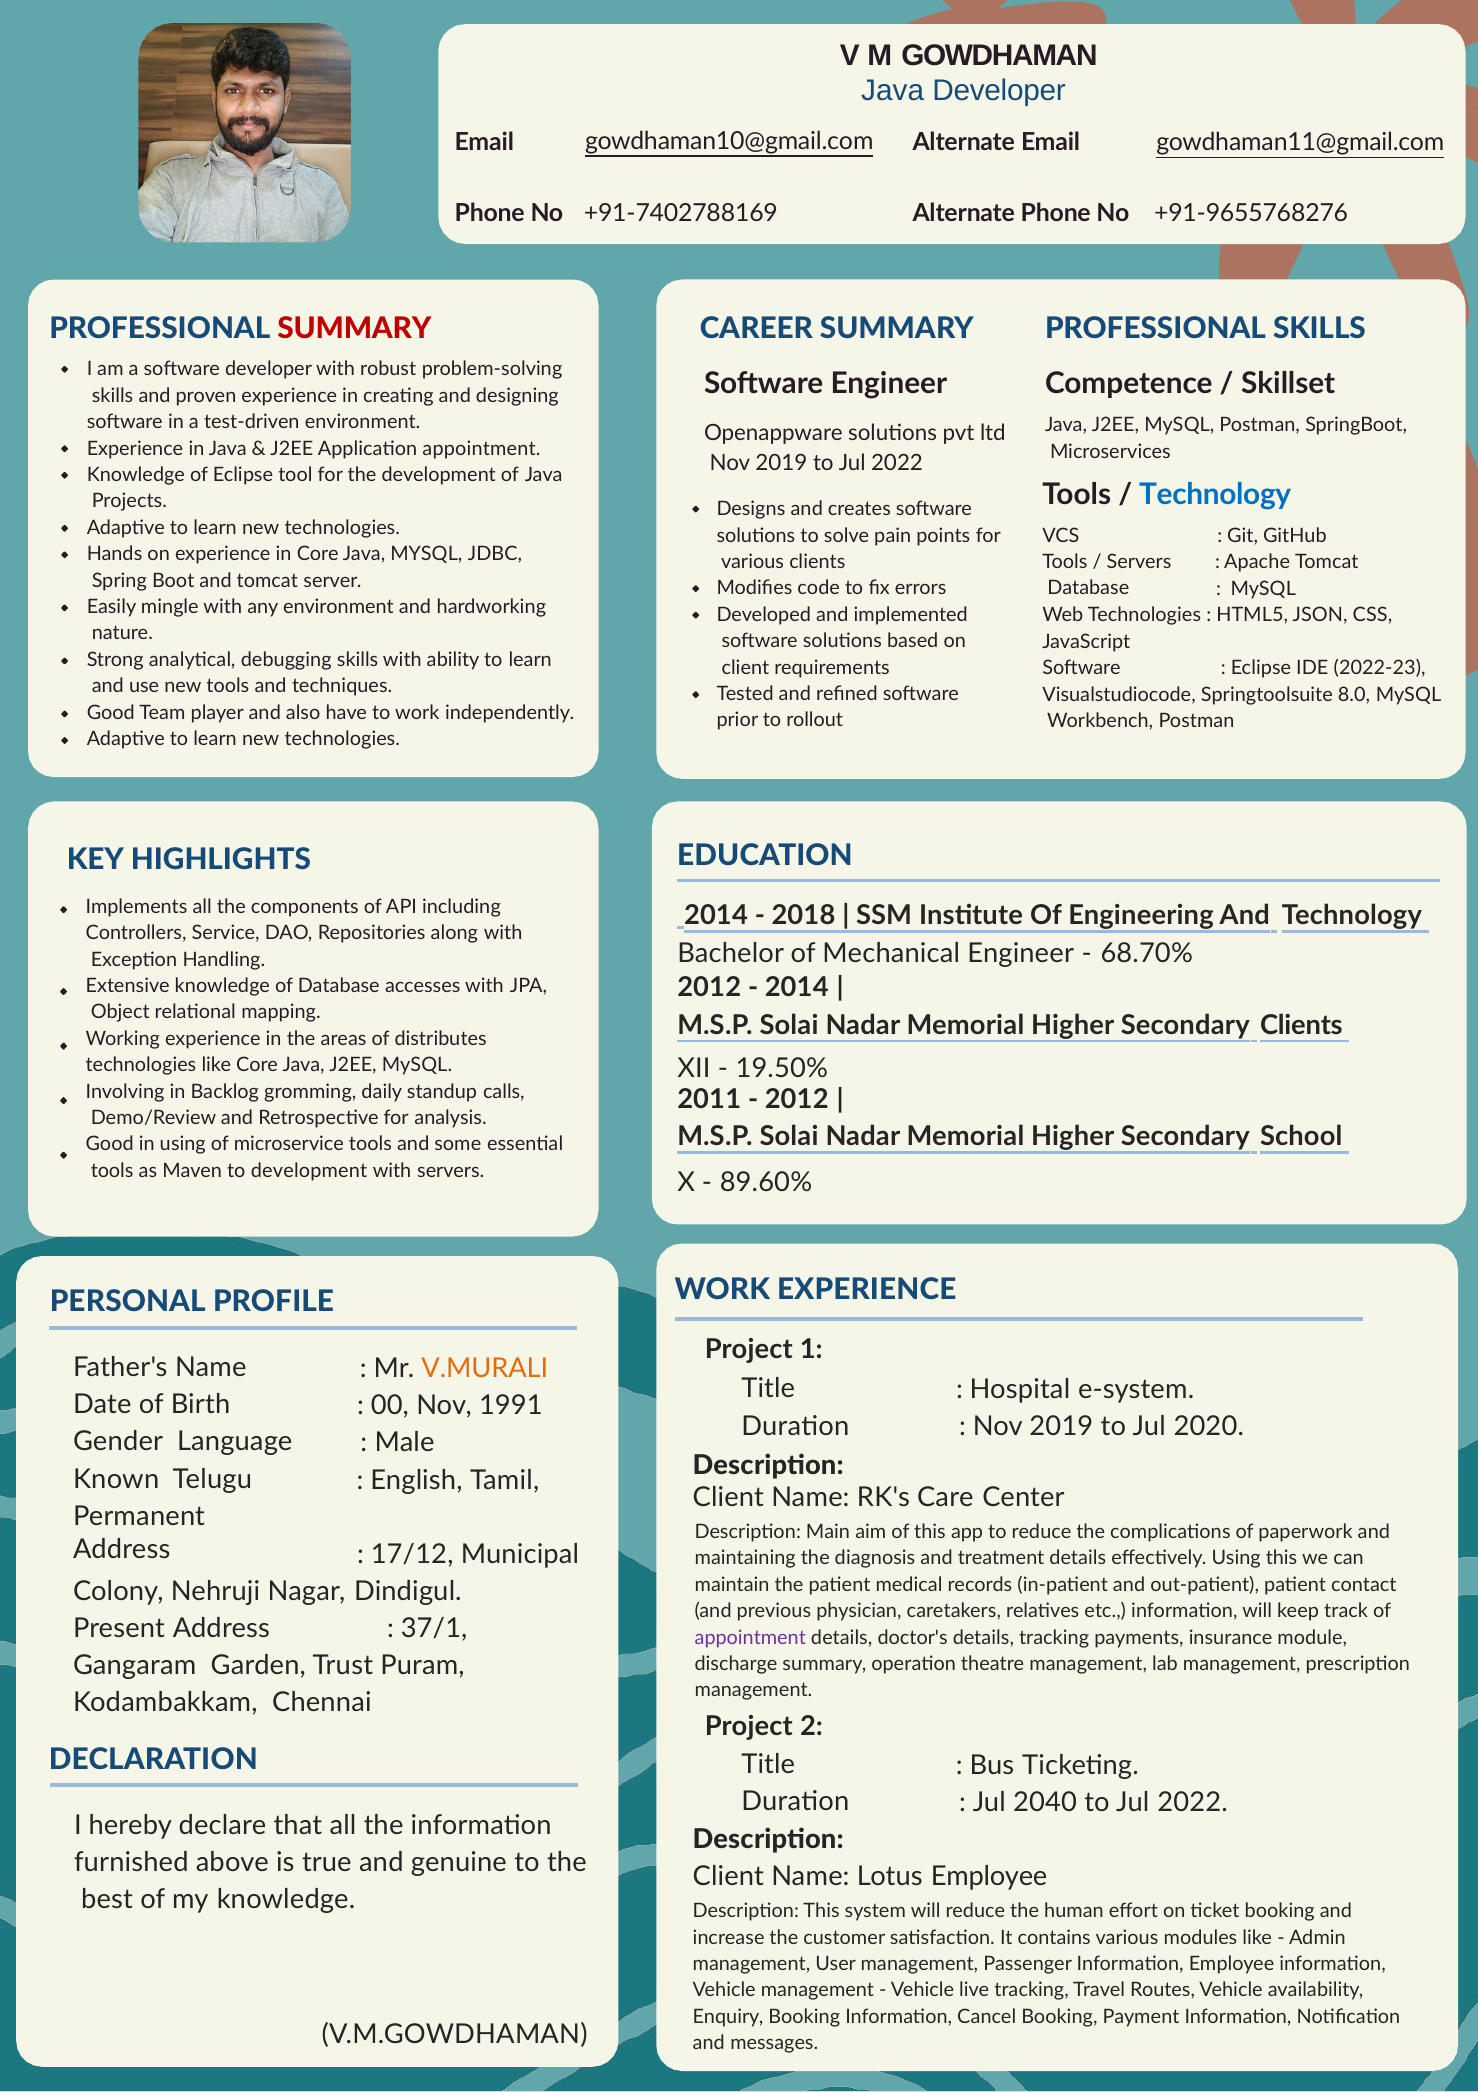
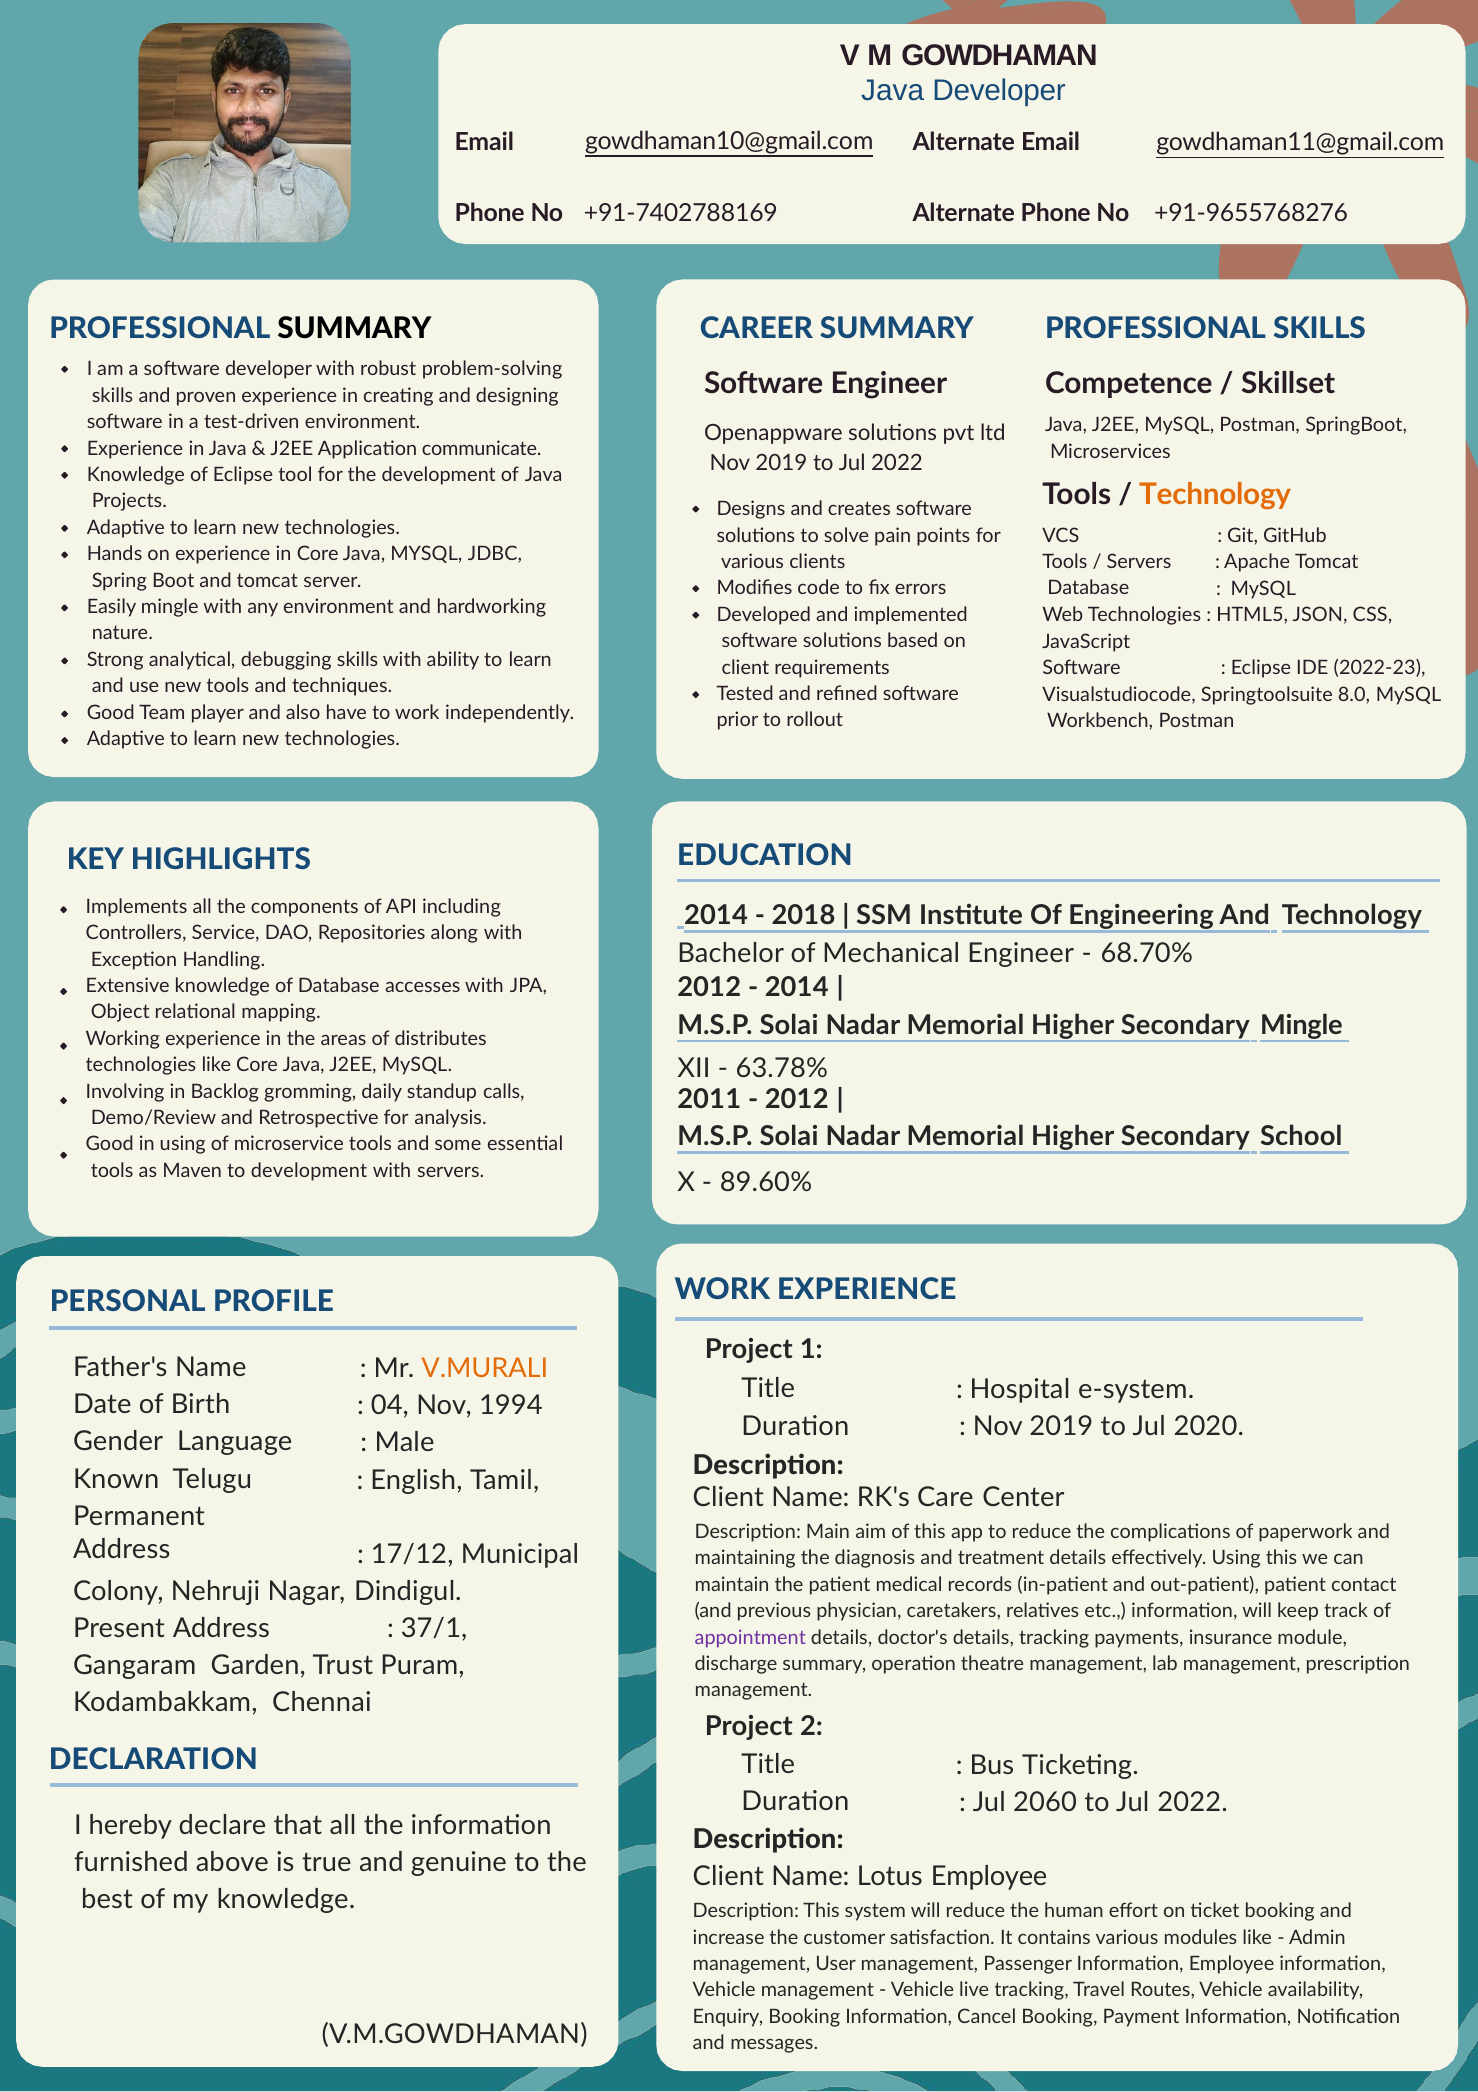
SUMMARY colour: red -> black (354, 329)
Application appointment: appointment -> communicate (482, 449)
Technology colour: blue -> orange (1215, 495)
Secondary Clients: Clients -> Mingle (1301, 1026)
19.50%: 19.50% -> 63.78% (782, 1069)
00: 00 -> 04 (390, 1406)
1991: 1991 -> 1994 (511, 1406)
2040: 2040 -> 2060 (1045, 1803)
